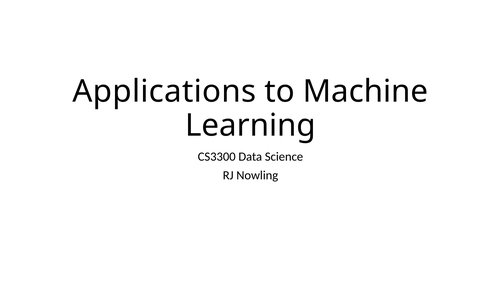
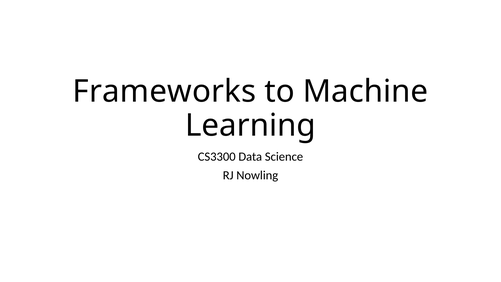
Applications: Applications -> Frameworks (164, 91)
